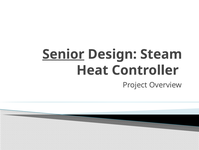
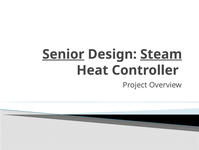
Steam underline: none -> present (161, 54)
